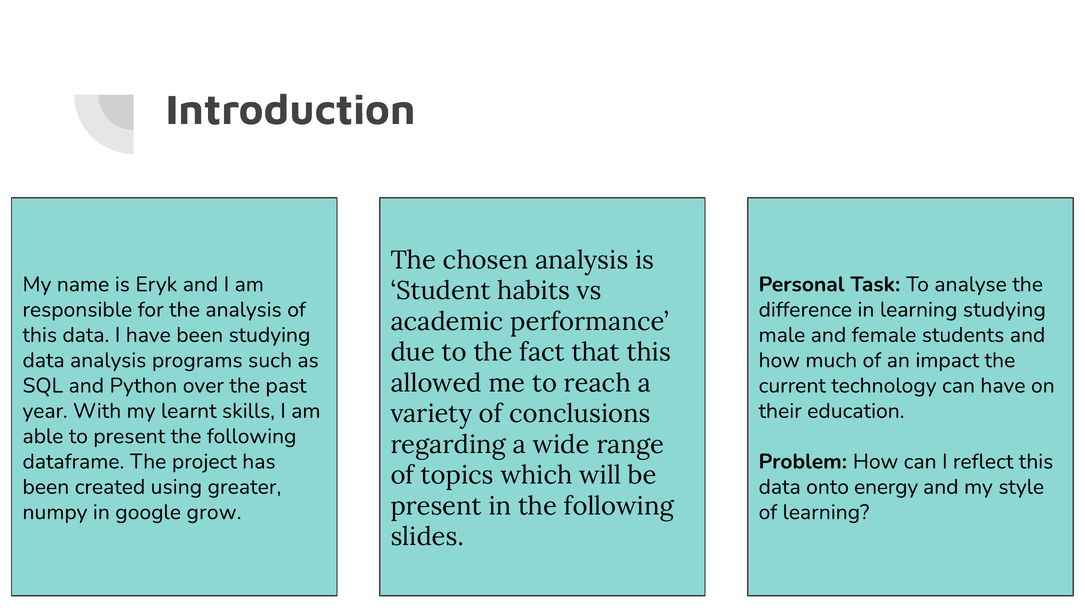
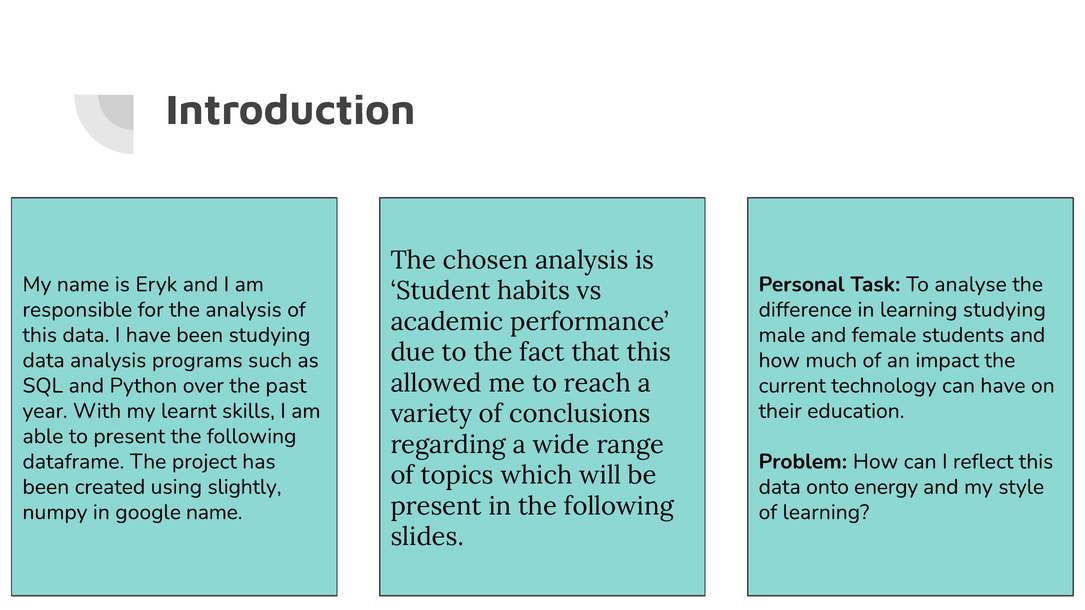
greater: greater -> slightly (245, 487)
google grow: grow -> name (214, 512)
